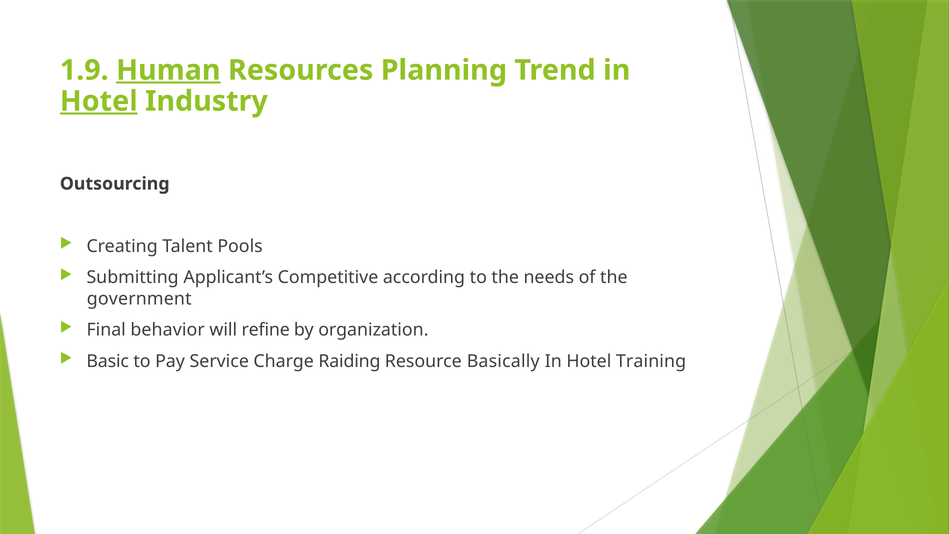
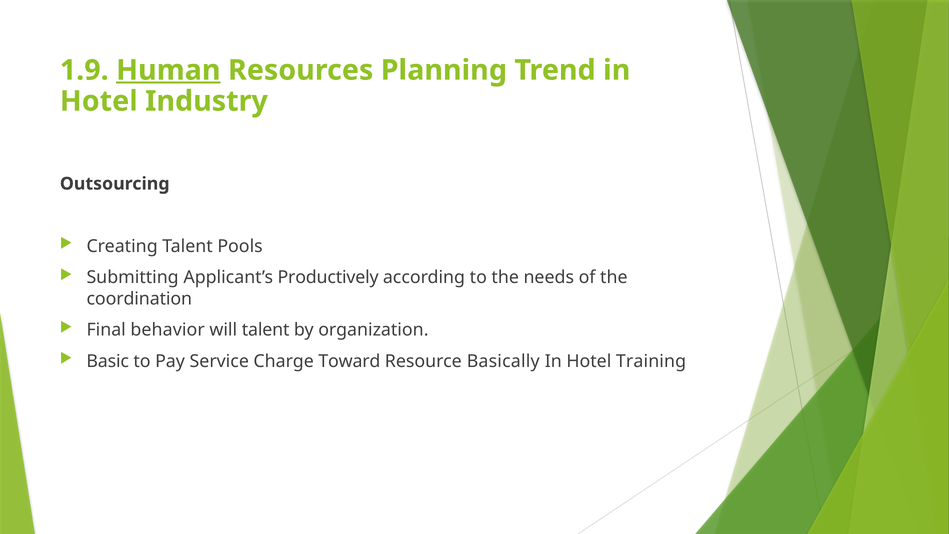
Hotel underline: present -> none (99, 101)
Competitive: Competitive -> Productively (328, 277)
government: government -> coordination (139, 299)
will refine: refine -> talent (266, 330)
Raiding: Raiding -> Toward (349, 361)
